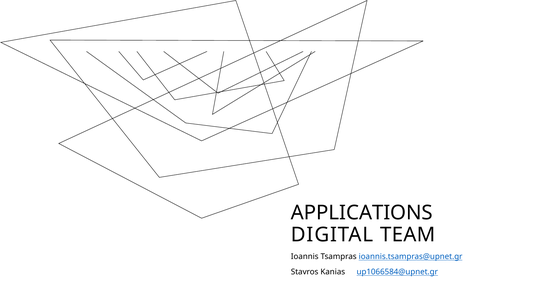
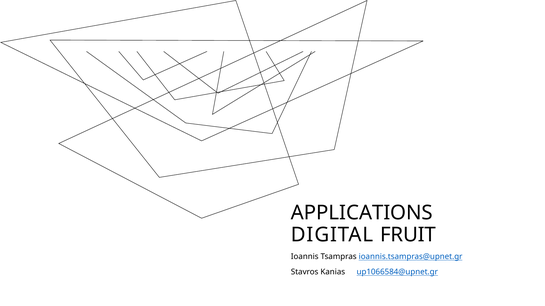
TEAM: TEAM -> FRUIT (408, 235)
